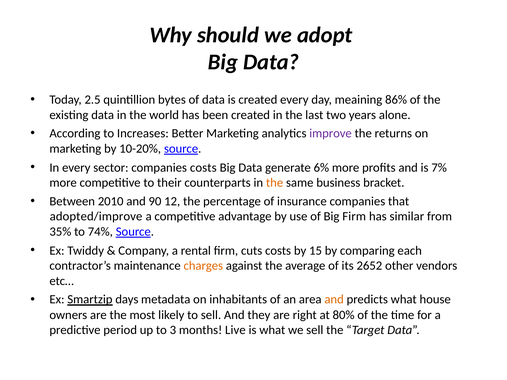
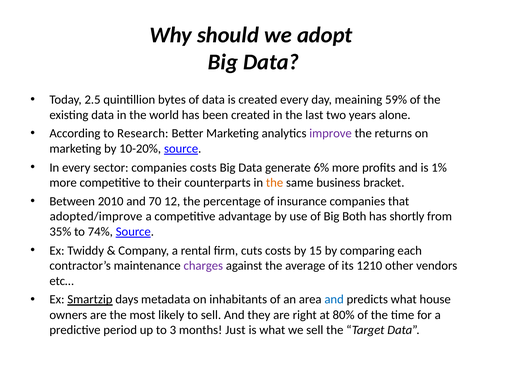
86%: 86% -> 59% (396, 100)
Increases: Increases -> Research (143, 134)
7%: 7% -> 1% (439, 168)
90: 90 -> 70 (155, 201)
Big Firm: Firm -> Both (354, 217)
similar: similar -> shortly (407, 217)
charges colour: orange -> purple (203, 266)
2652: 2652 -> 1210 (369, 266)
and colour: orange -> blue (334, 300)
Live: Live -> Just (235, 330)
